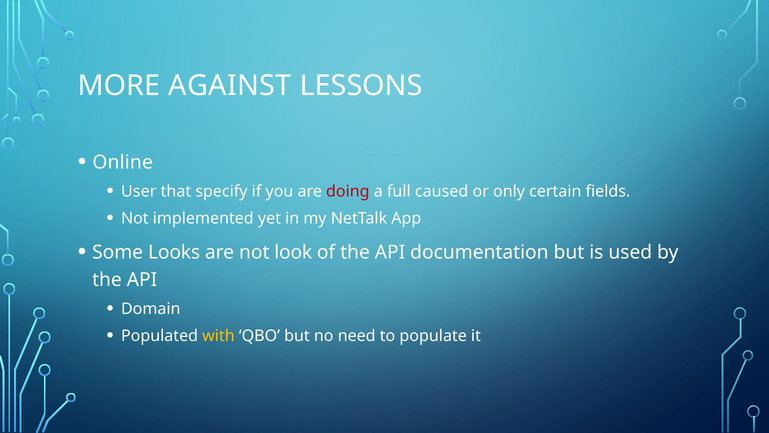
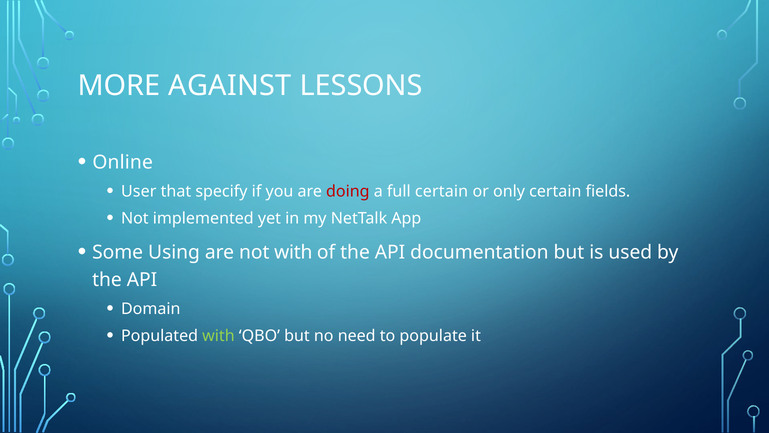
full caused: caused -> certain (442, 191)
Looks: Looks -> Using (174, 252)
not look: look -> with (293, 252)
with colour: yellow -> light green (218, 336)
